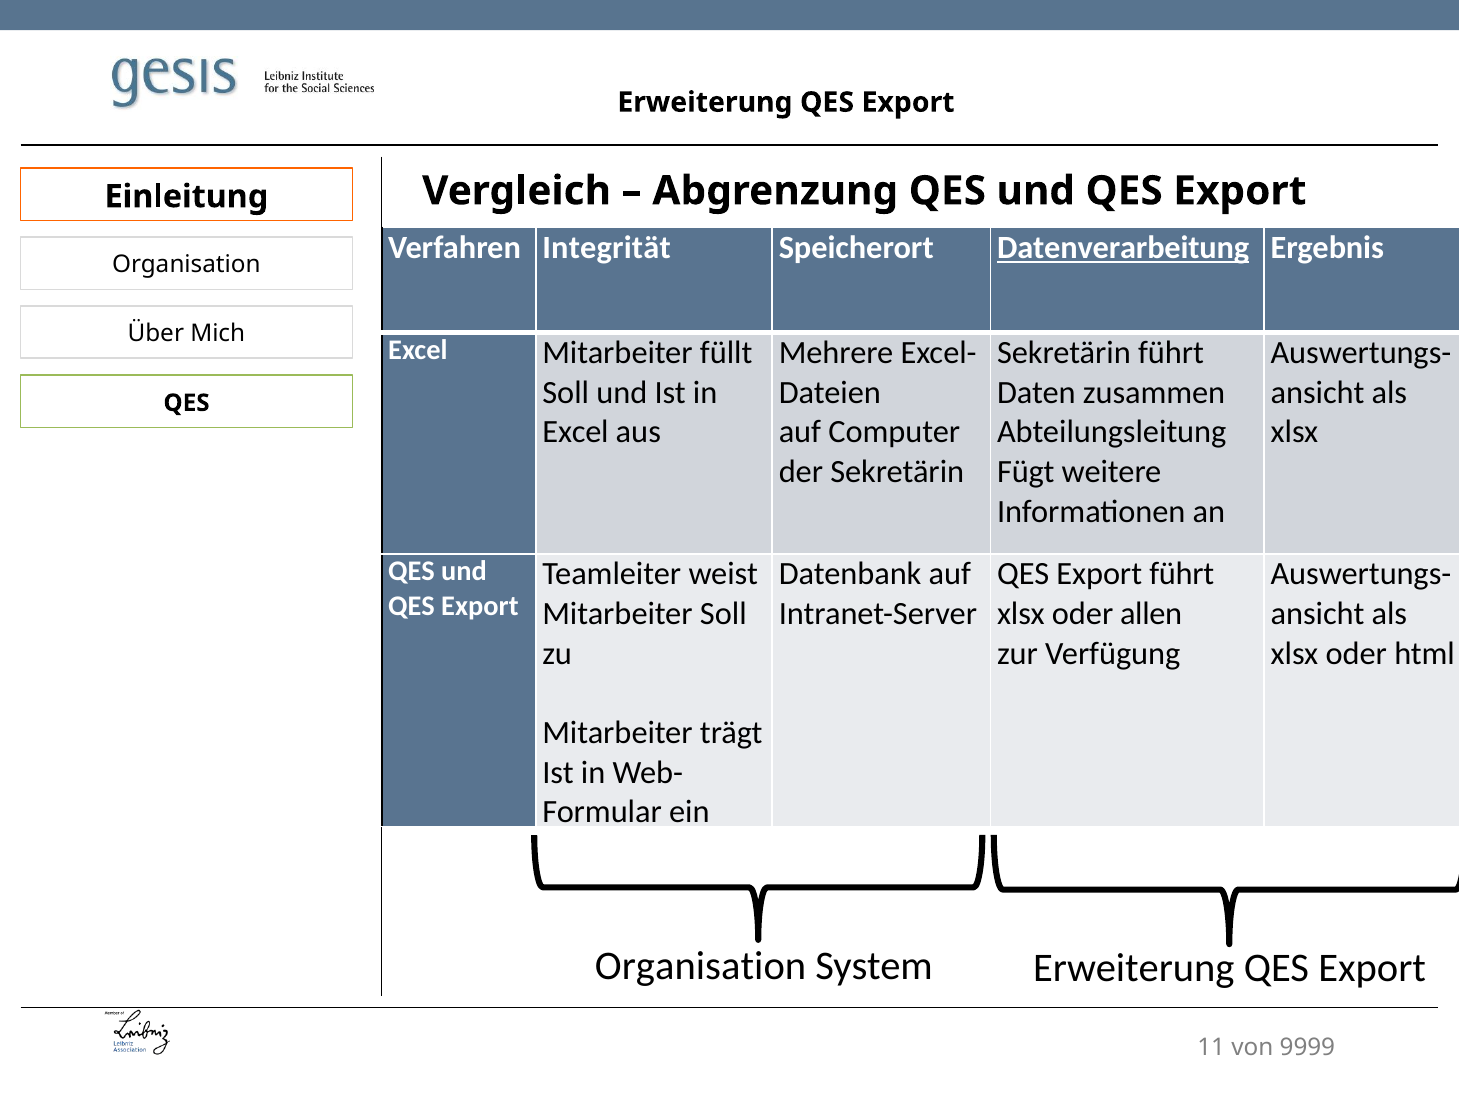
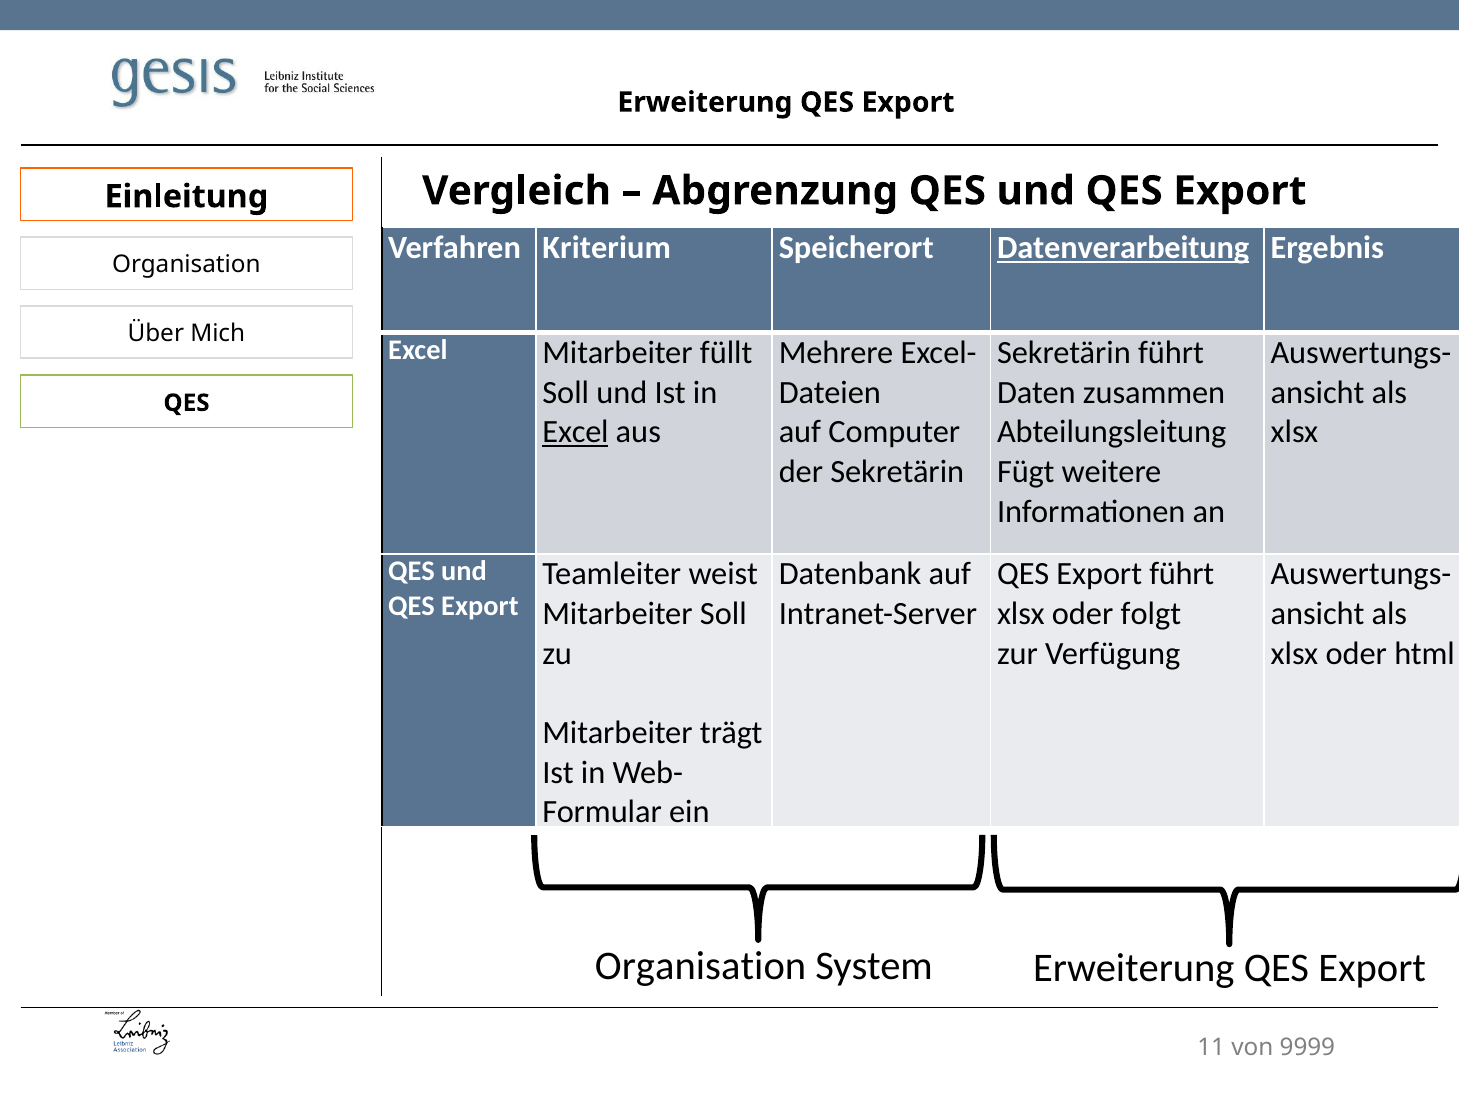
Integrität: Integrität -> Kriterium (607, 248)
Excel underline: none -> present (576, 432)
allen: allen -> folgt (1151, 613)
